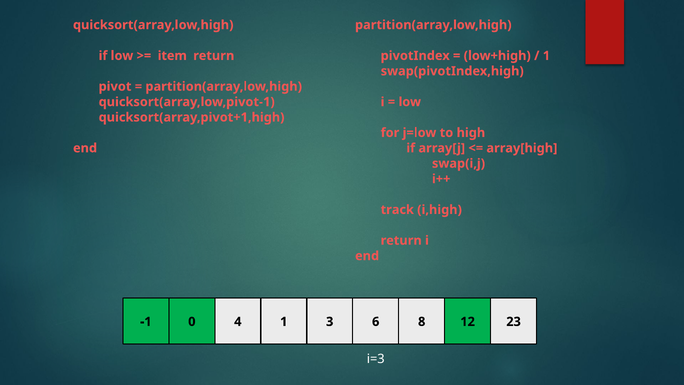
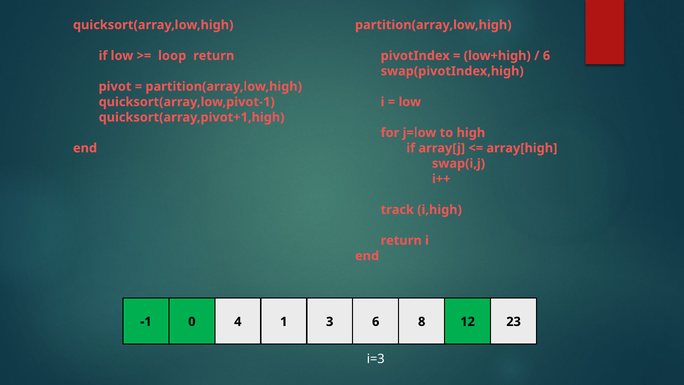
item: item -> loop (172, 56)
1: 1 -> 6 (546, 56)
